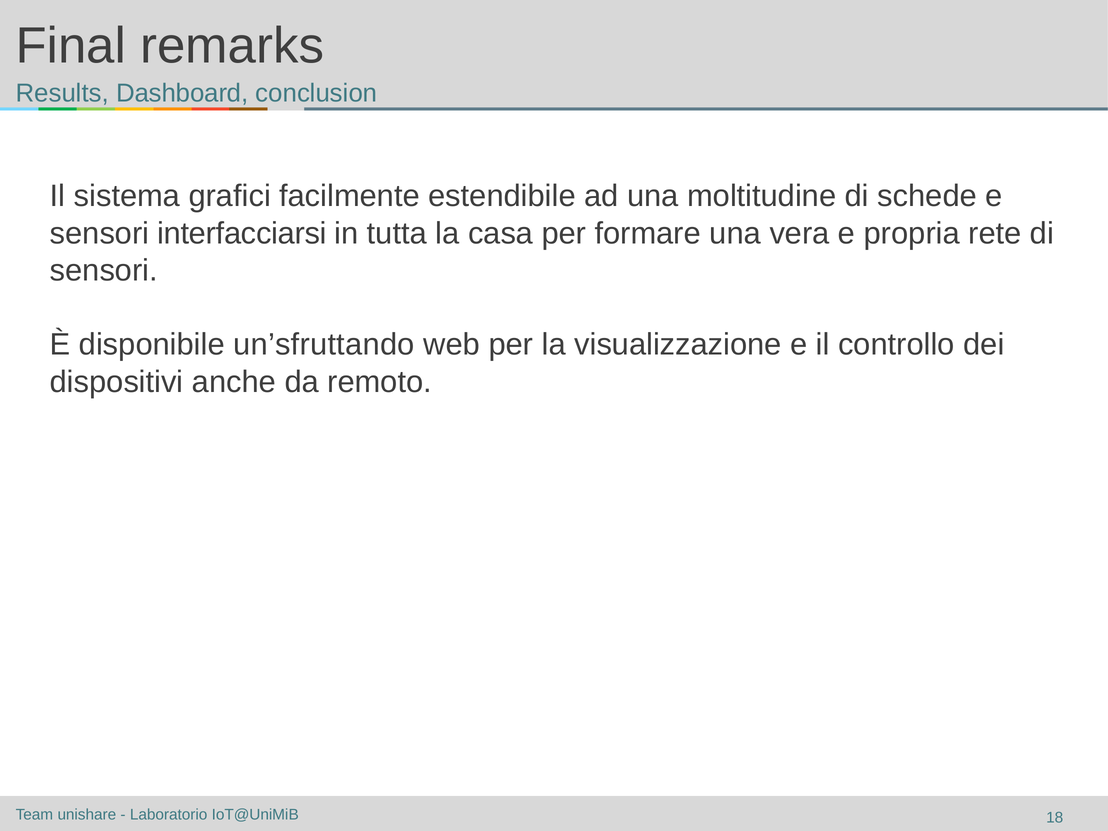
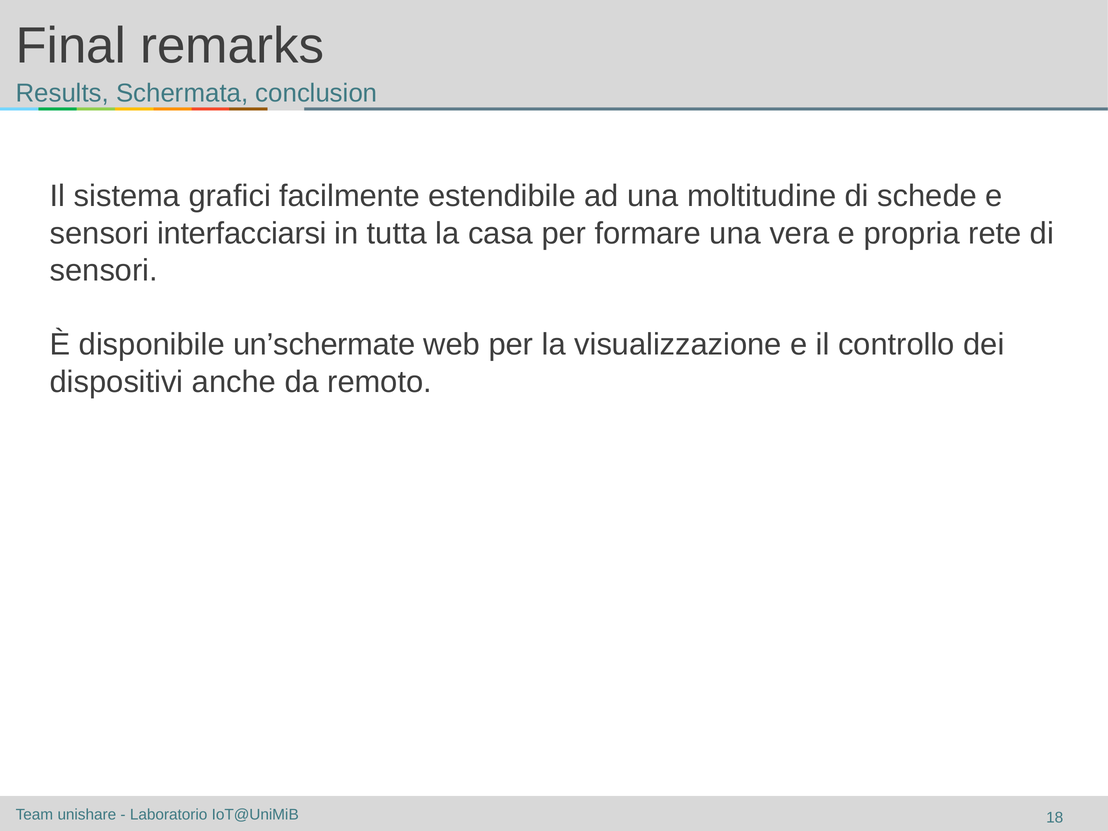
Dashboard: Dashboard -> Schermata (182, 93)
un’sfruttando: un’sfruttando -> un’schermate (324, 345)
